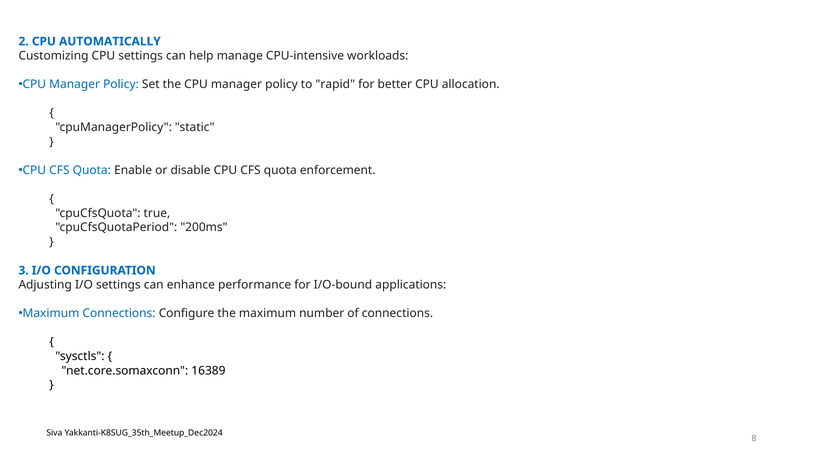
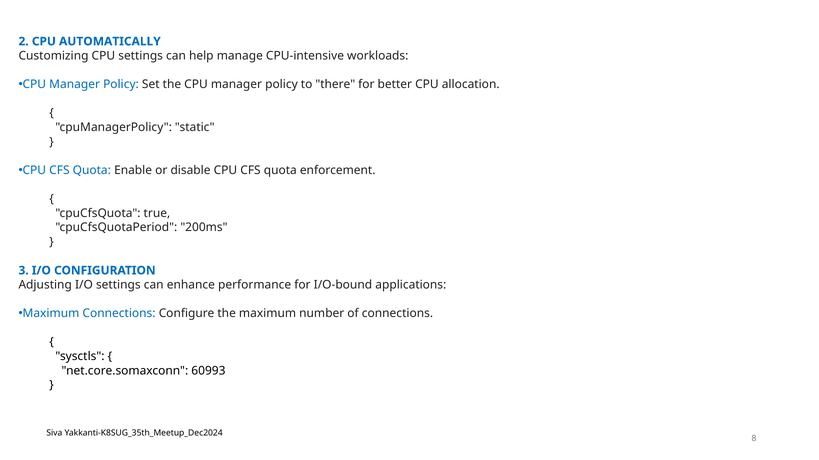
rapid: rapid -> there (335, 84)
16389: 16389 -> 60993 (208, 371)
